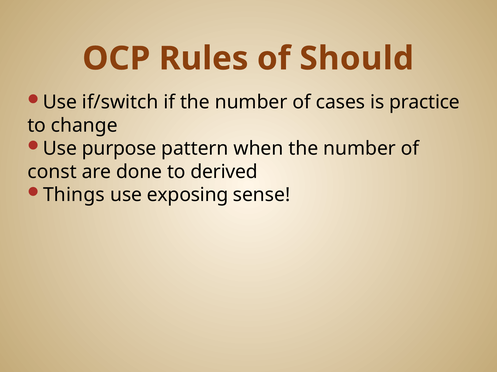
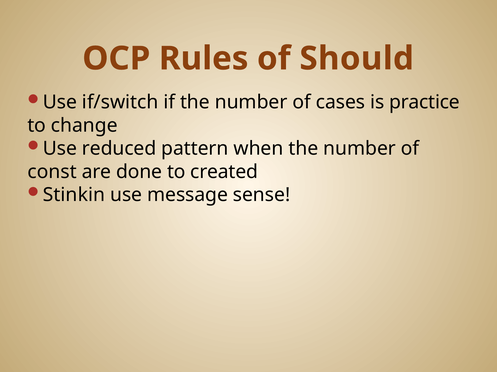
purpose: purpose -> reduced (119, 149)
derived: derived -> created (224, 172)
Things: Things -> Stinkin (74, 195)
exposing: exposing -> message (188, 195)
